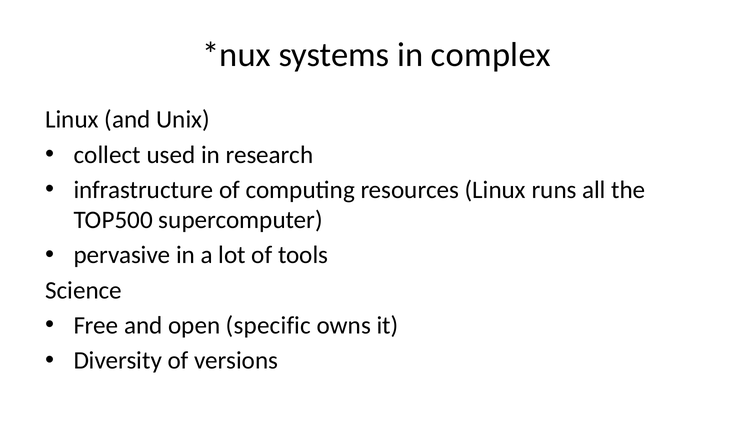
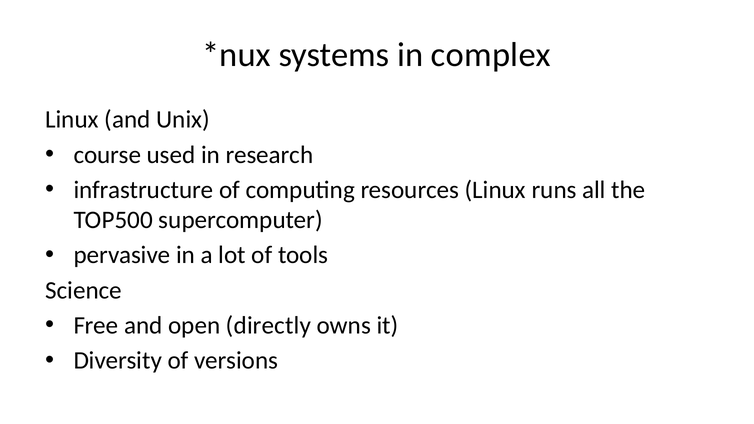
collect: collect -> course (107, 155)
specific: specific -> directly (268, 326)
